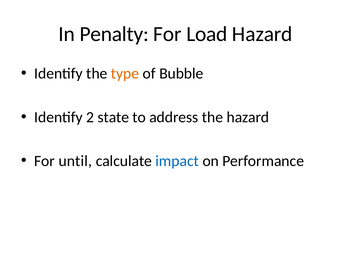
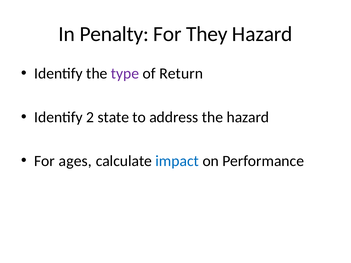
Load: Load -> They (207, 34)
type colour: orange -> purple (125, 74)
Bubble: Bubble -> Return (181, 74)
until: until -> ages (75, 161)
